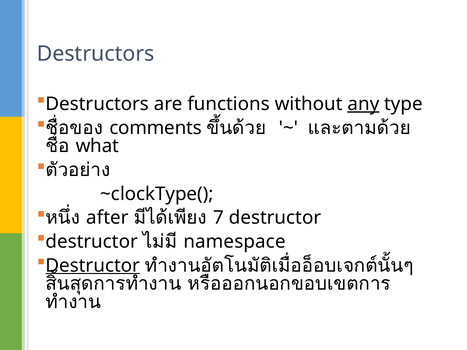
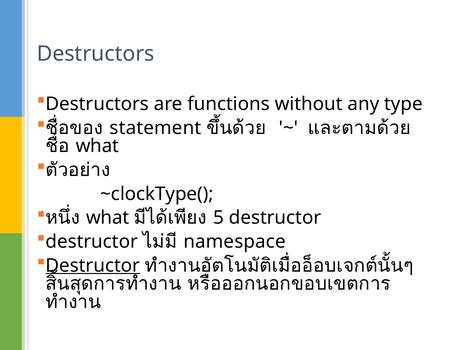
any underline: present -> none (363, 104)
comments: comments -> statement (155, 128)
after: after -> what (108, 218)
7: 7 -> 5 (219, 218)
